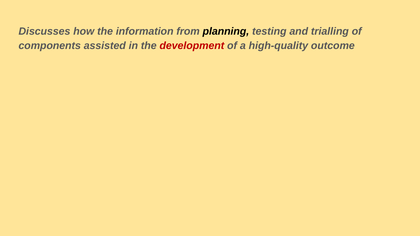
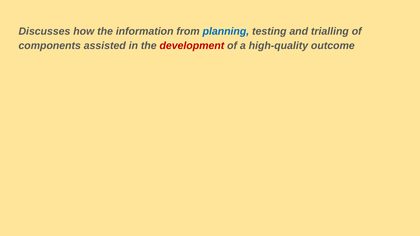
planning colour: black -> blue (226, 31)
